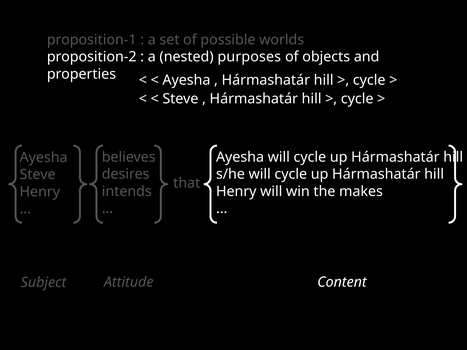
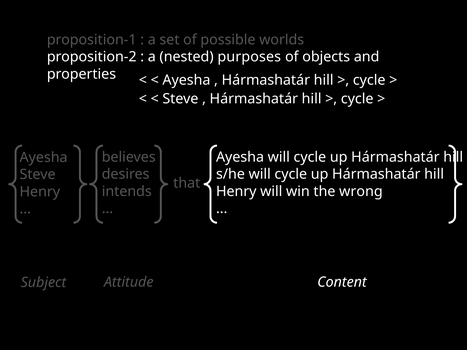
makes: makes -> wrong (361, 191)
